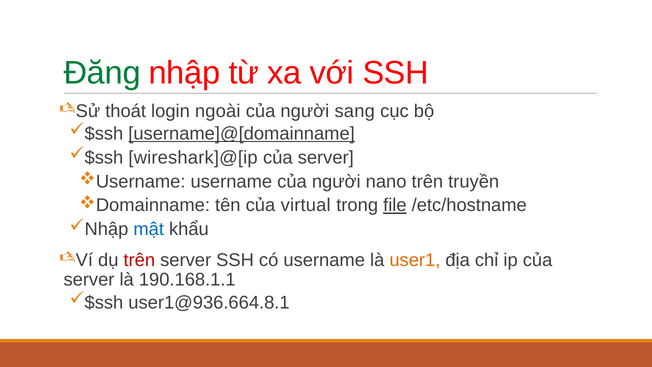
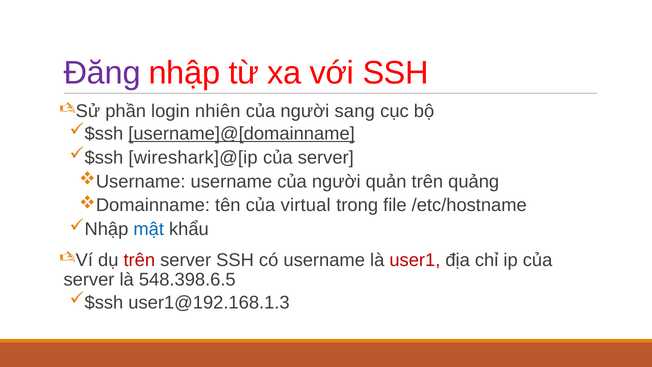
Đăng colour: green -> purple (102, 73)
thoát: thoát -> phần (126, 111)
ngoài: ngoài -> nhiên (218, 111)
nano: nano -> quản (386, 181)
truyền: truyền -> quảng (474, 181)
file underline: present -> none (395, 205)
user1 colour: orange -> red (415, 260)
190.168.1.1: 190.168.1.1 -> 548.398.6.5 (187, 280)
user1@936.664.8.1: user1@936.664.8.1 -> user1@192.168.1.3 (209, 302)
